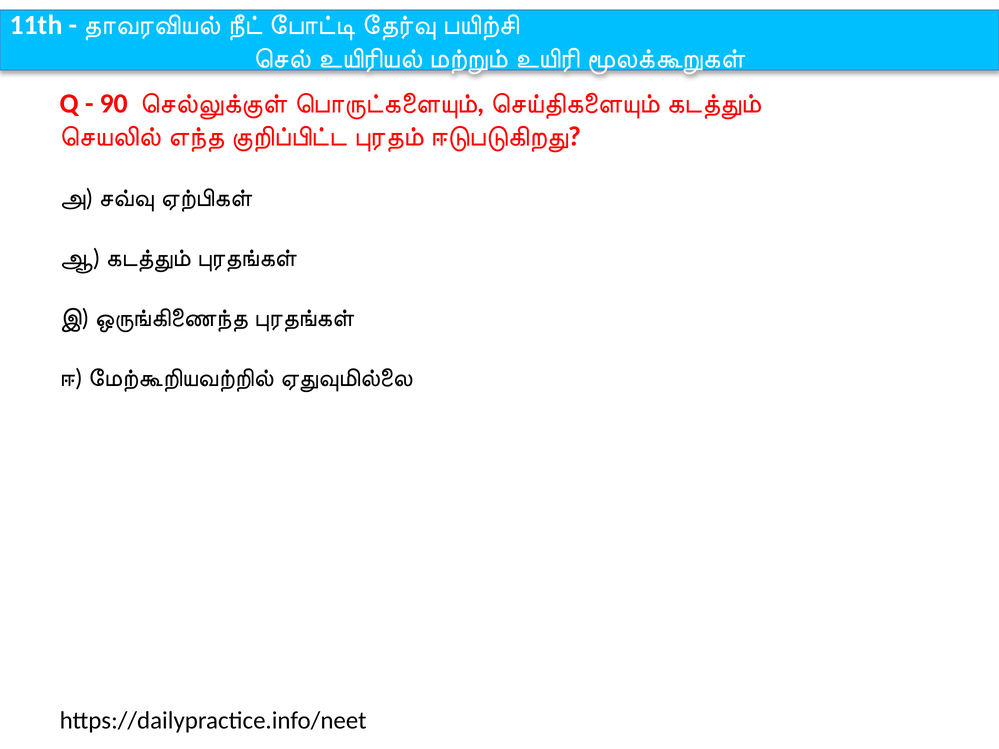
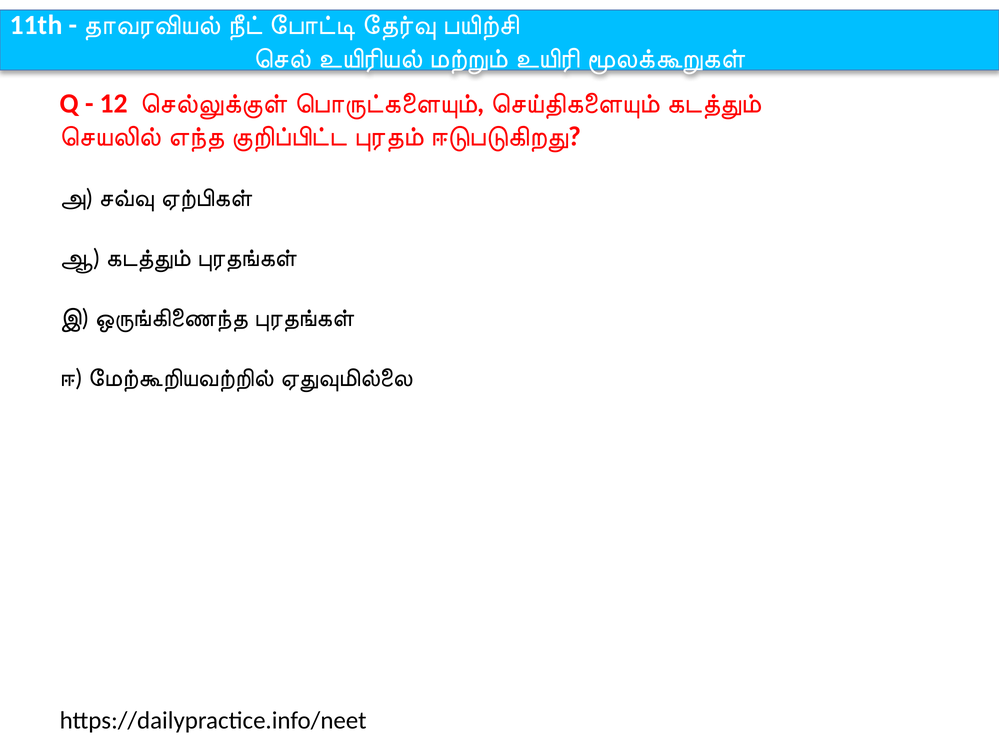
90: 90 -> 12 (114, 103)
